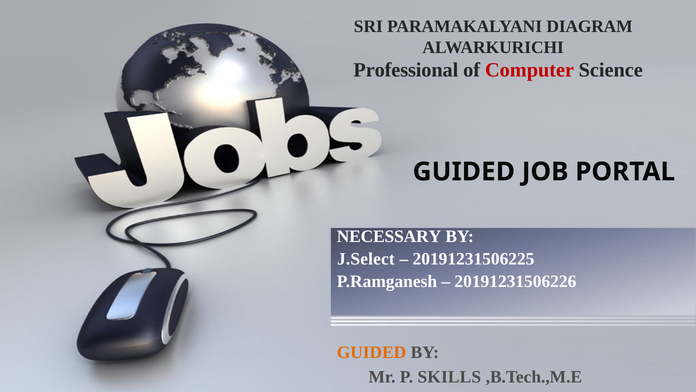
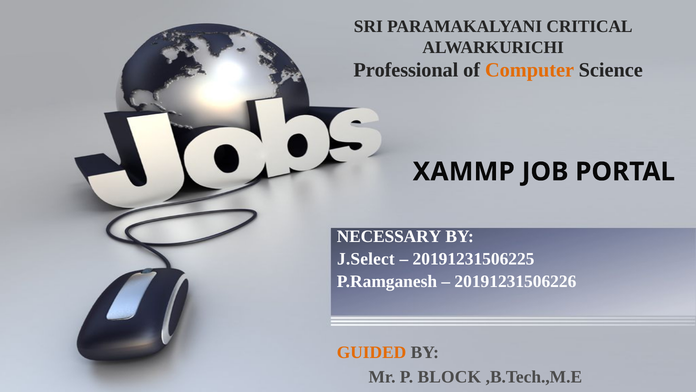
DIAGRAM: DIAGRAM -> CRITICAL (590, 26)
Computer colour: red -> orange (530, 70)
GUIDED: GUIDED -> XAMMP (464, 172)
SKILLS: SKILLS -> BLOCK (449, 377)
